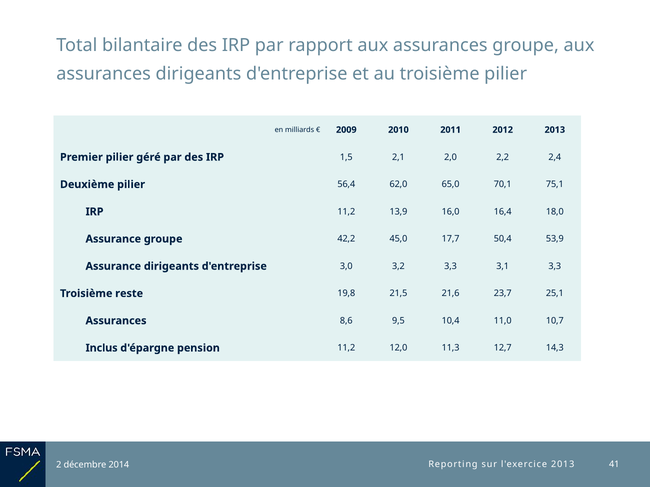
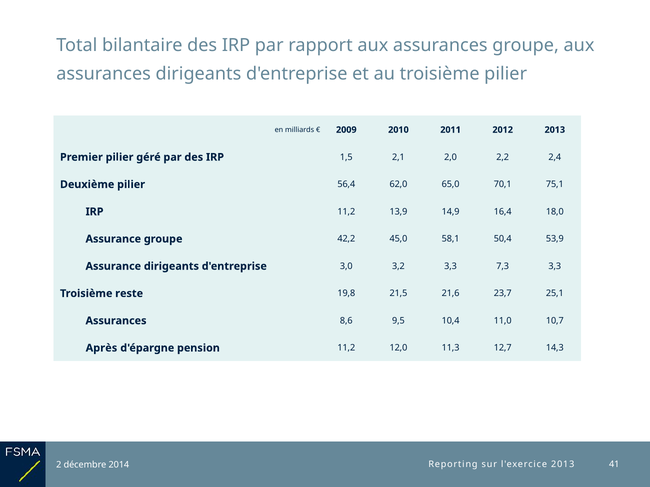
16,0: 16,0 -> 14,9 (451, 212)
17,7: 17,7 -> 58,1 (451, 239)
3,1: 3,1 -> 7,3 (503, 266)
Inclus: Inclus -> Après (101, 348)
